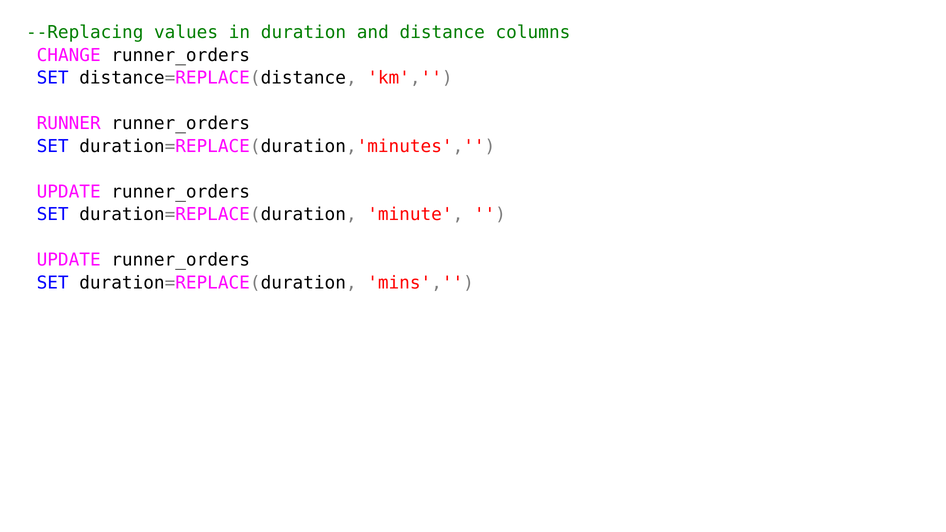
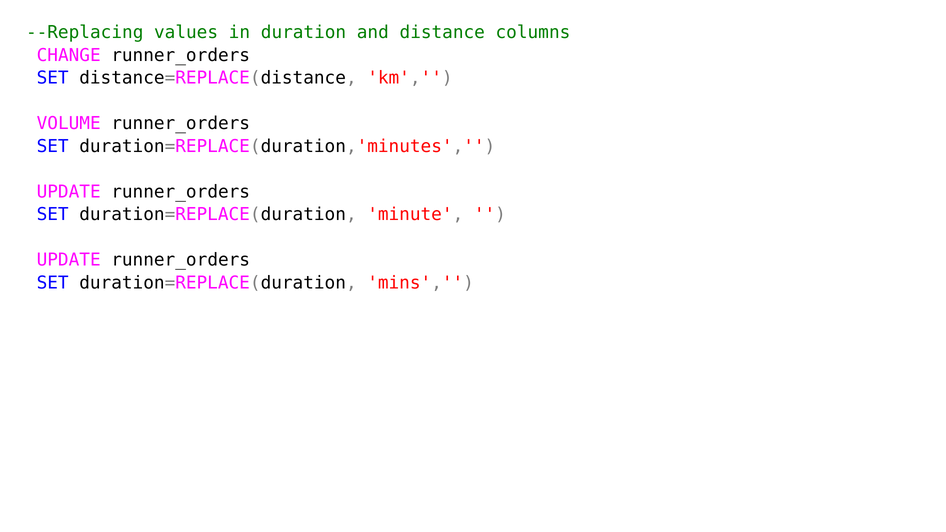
RUNNER: RUNNER -> VOLUME (69, 124)
